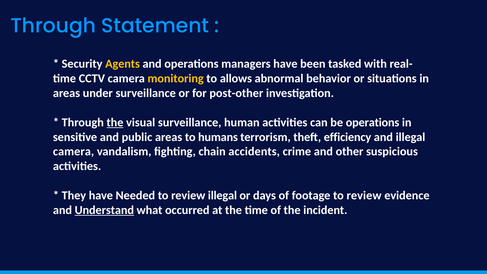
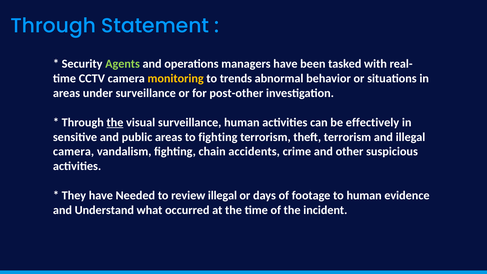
Agents colour: yellow -> light green (123, 64)
allows: allows -> trends (236, 79)
be operations: operations -> effectively (372, 122)
to humans: humans -> fighting (218, 137)
theft efficiency: efficiency -> terrorism (347, 137)
footage to review: review -> human (364, 195)
Understand underline: present -> none (104, 210)
